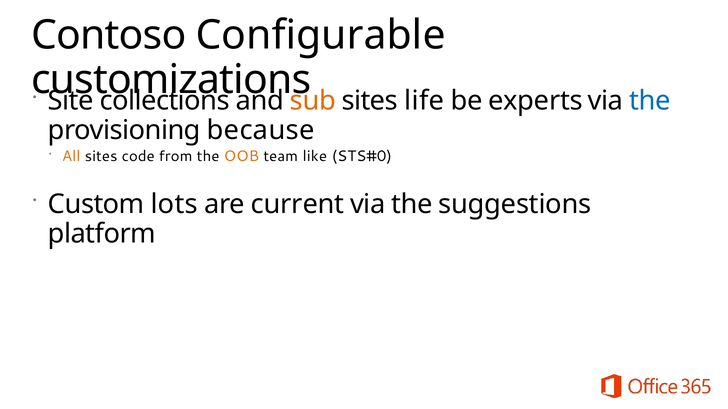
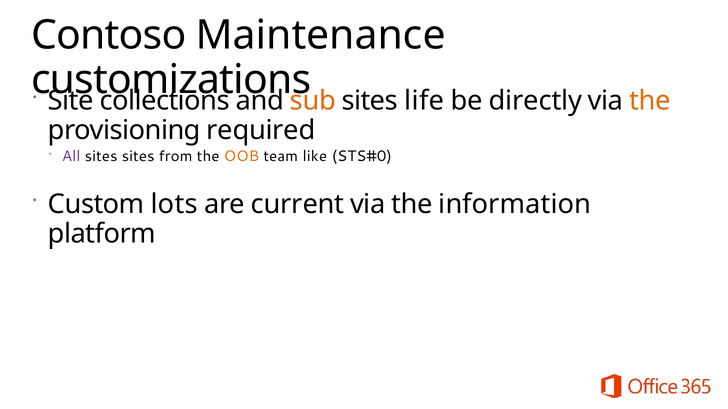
Configurable: Configurable -> Maintenance (321, 36)
experts: experts -> directly (535, 101)
the colour: blue -> orange (650, 101)
because: because -> required (261, 131)
All colour: orange -> purple (71, 157)
sites code: code -> sites (138, 157)
suggestions: suggestions -> information (515, 204)
